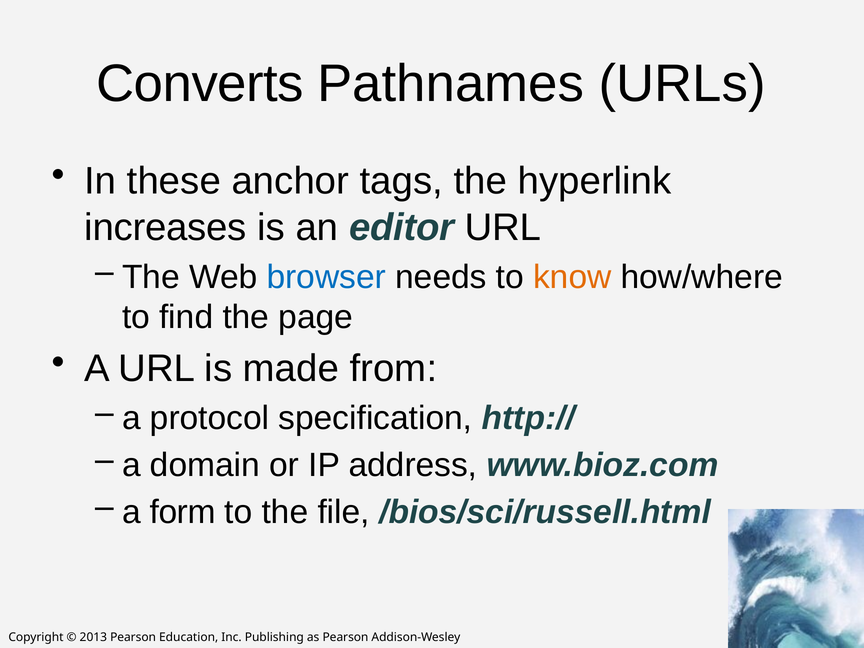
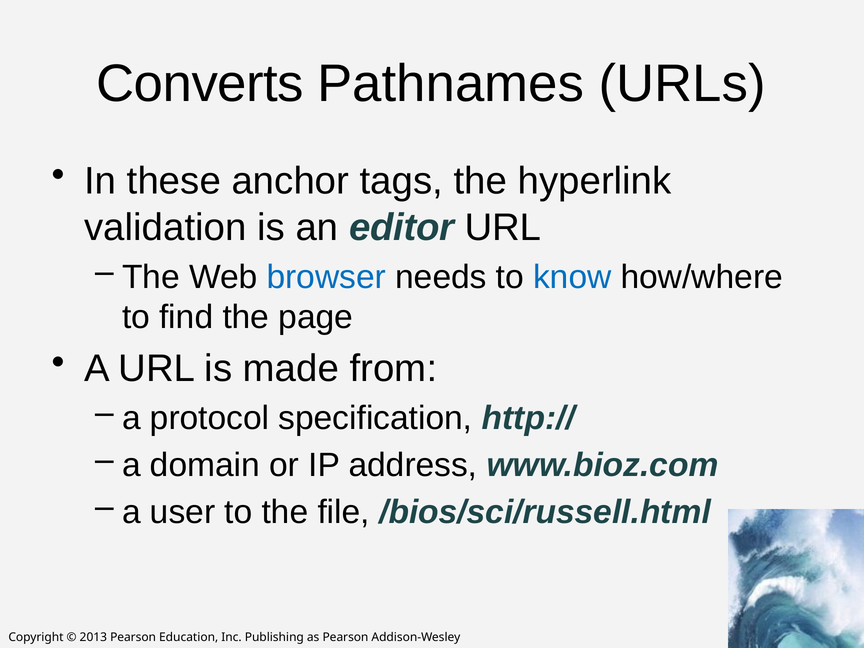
increases: increases -> validation (165, 227)
know colour: orange -> blue (572, 277)
form: form -> user (183, 512)
